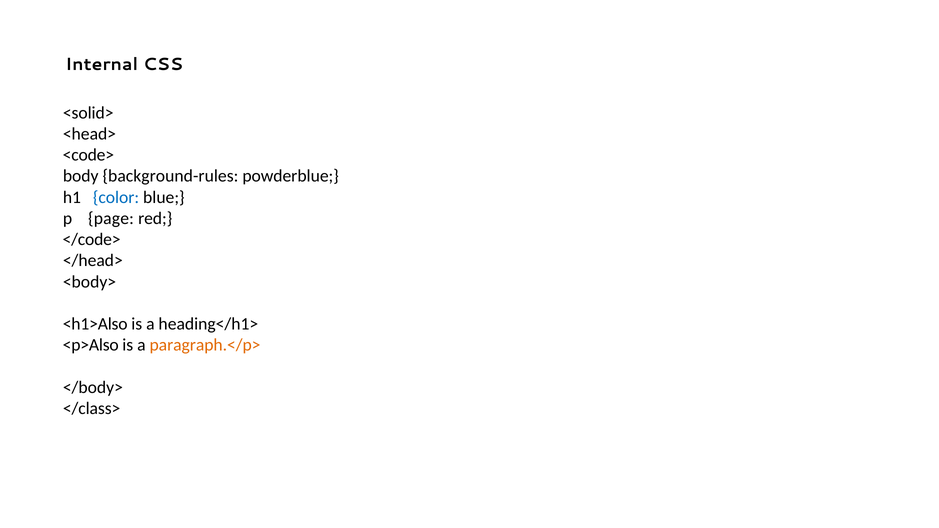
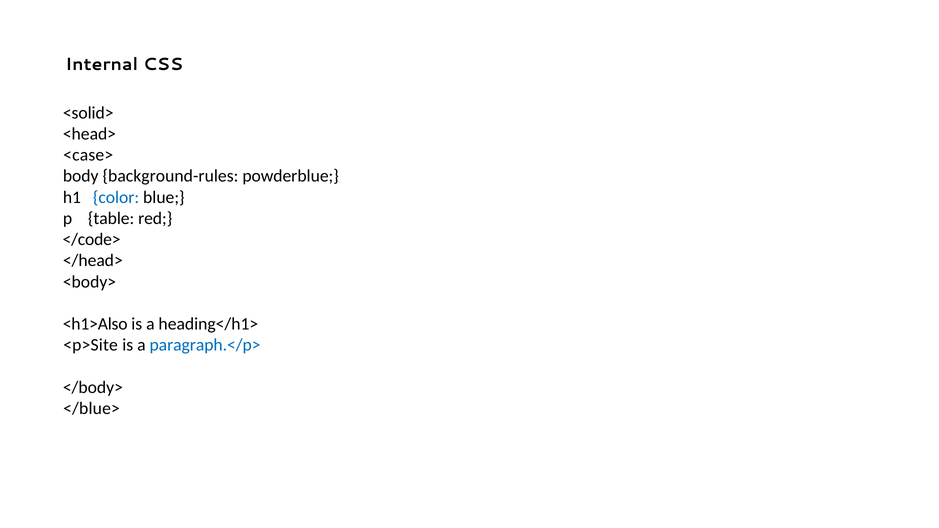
<code>: <code> -> <case> (88, 155)
page: page -> table (111, 218)
<p>Also: <p>Also -> <p>Site (91, 345)
paragraph.</p> colour: orange -> blue (205, 345)
</class>: </class> -> </blue> (91, 409)
